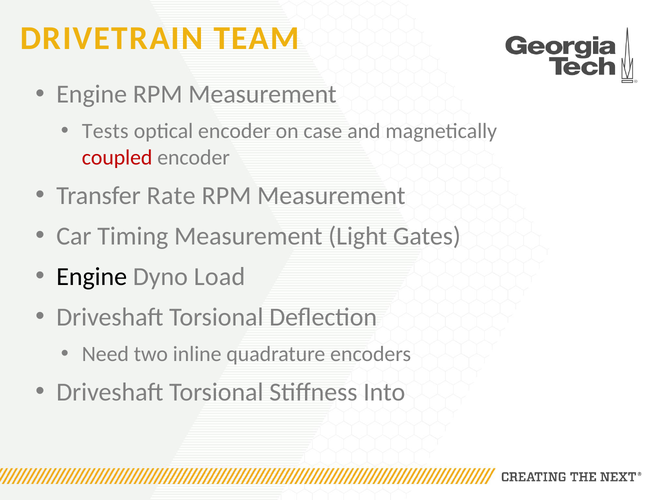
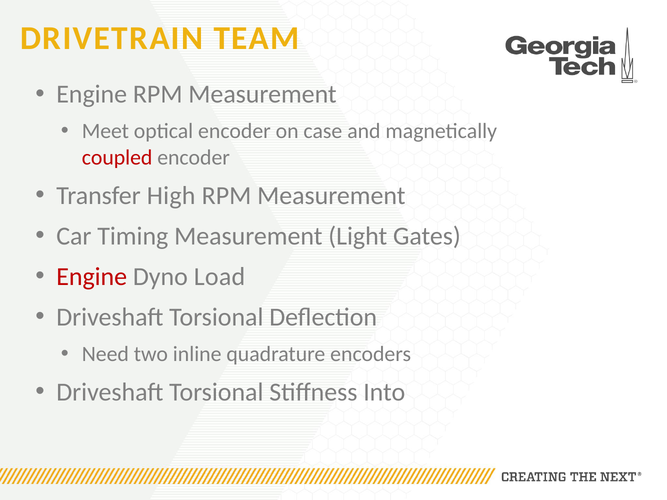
Tests: Tests -> Meet (105, 131)
Rate: Rate -> High (171, 196)
Engine colour: black -> red (92, 277)
